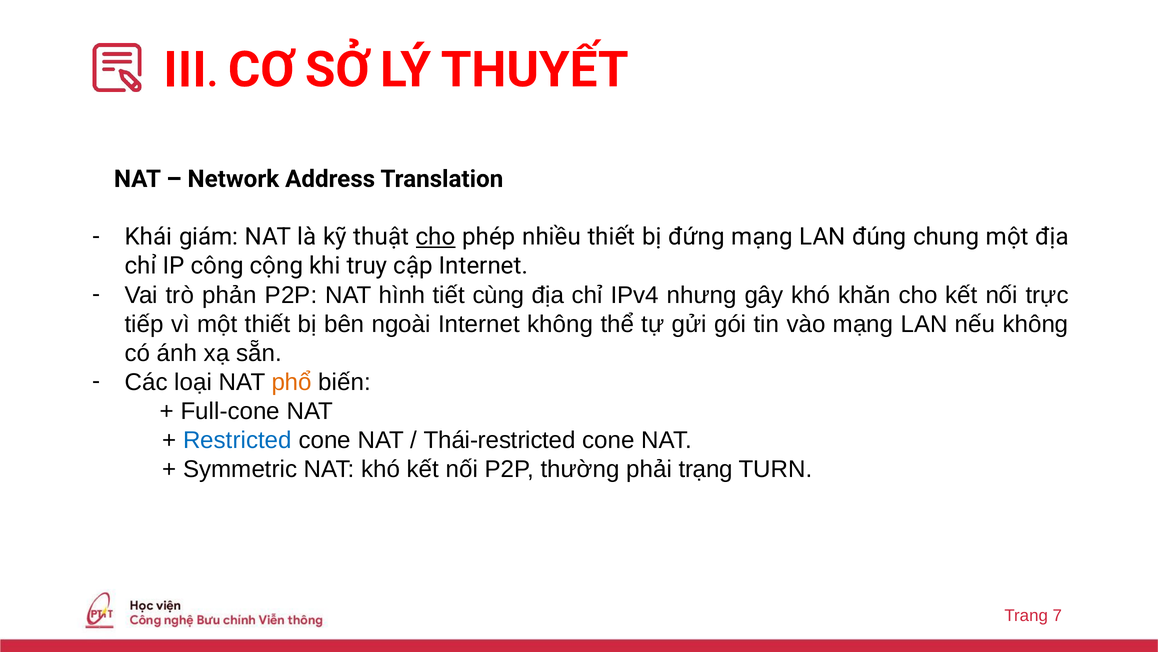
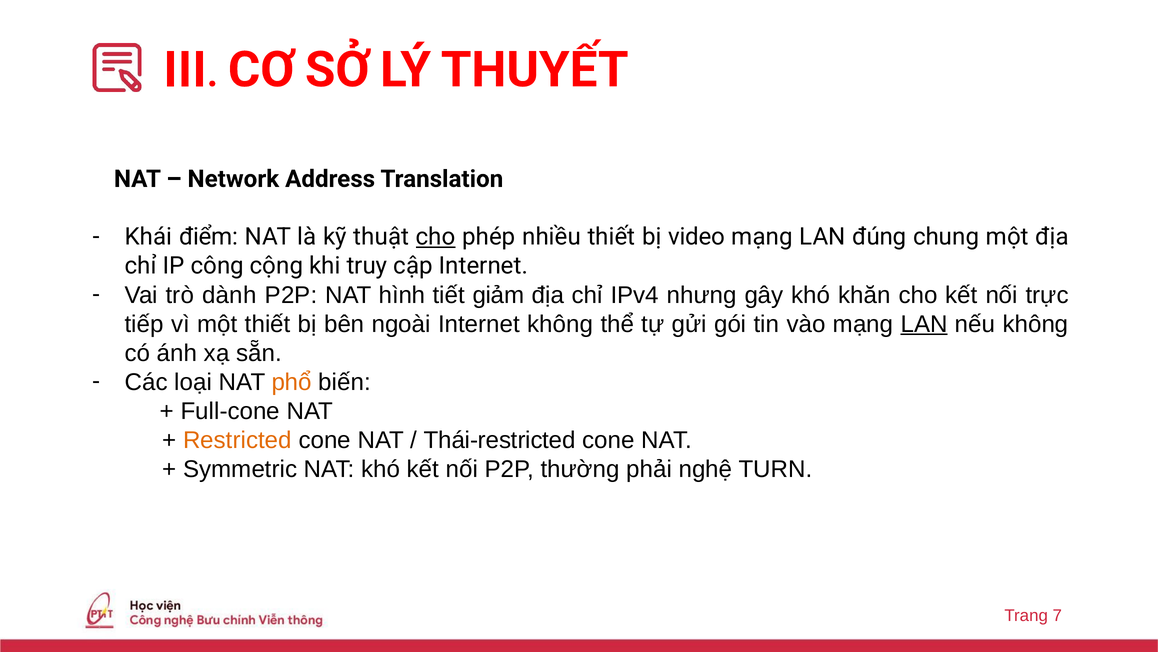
giám: giám -> điểm (209, 237)
đứng: đứng -> video (697, 237)
phản: phản -> dành (229, 295)
cùng: cùng -> giảm (498, 295)
LAN underline: none -> present (924, 324)
Restricted colour: blue -> orange (237, 440)
trạng: trạng -> nghệ (705, 469)
